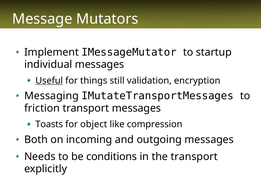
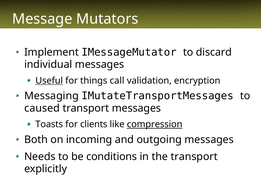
startup: startup -> discard (214, 52)
still: still -> call (117, 81)
friction: friction -> caused (42, 108)
object: object -> clients (94, 124)
compression underline: none -> present (155, 124)
